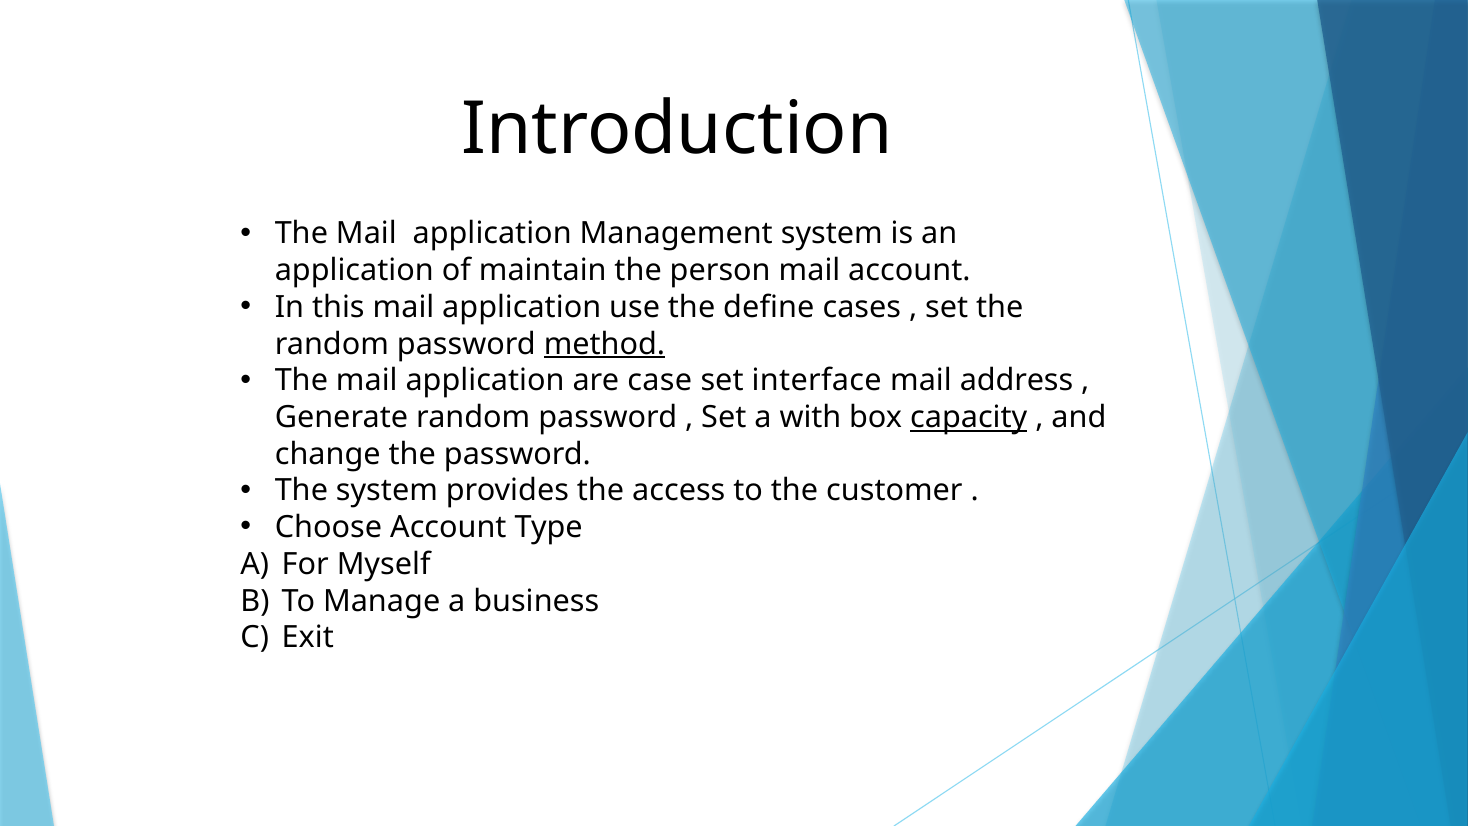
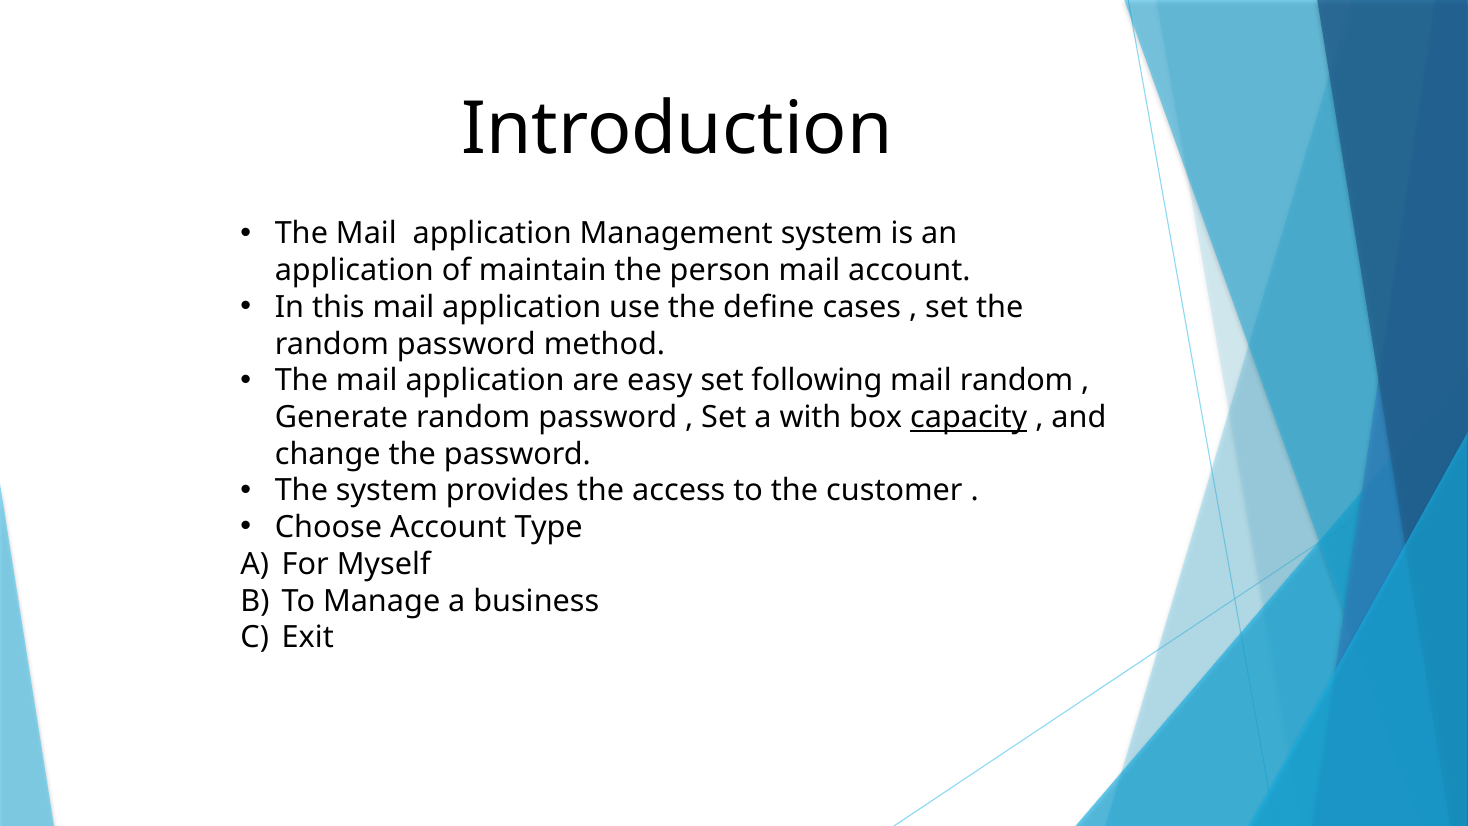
method underline: present -> none (604, 344)
case: case -> easy (660, 381)
interface: interface -> following (817, 381)
mail address: address -> random (1017, 381)
